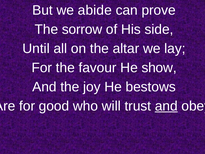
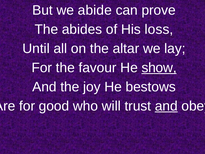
sorrow: sorrow -> abides (82, 29)
side: side -> loss (159, 29)
show underline: none -> present (159, 68)
